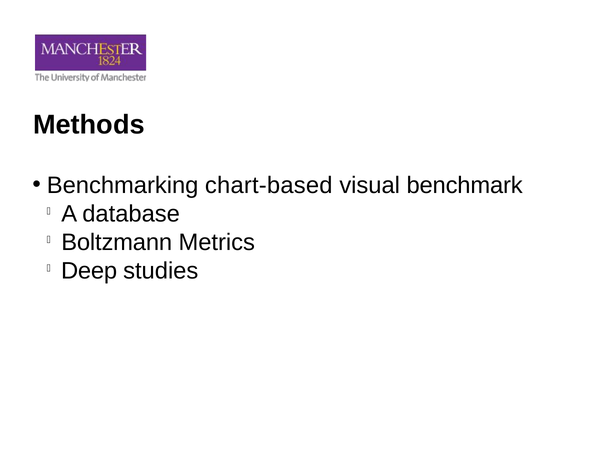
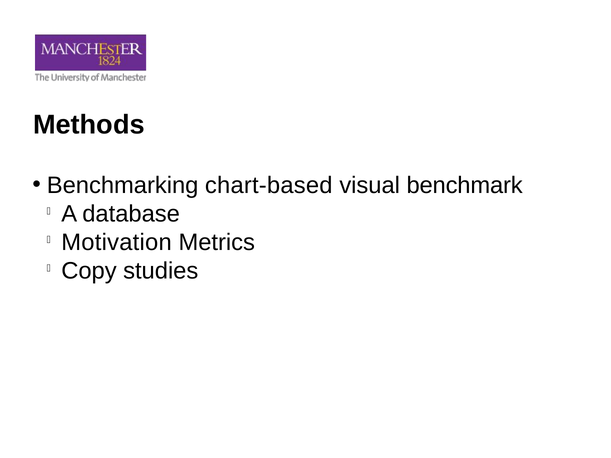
Boltzmann: Boltzmann -> Motivation (117, 243)
Deep: Deep -> Copy (89, 271)
